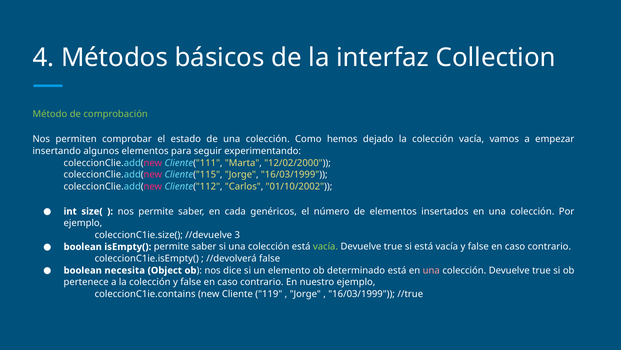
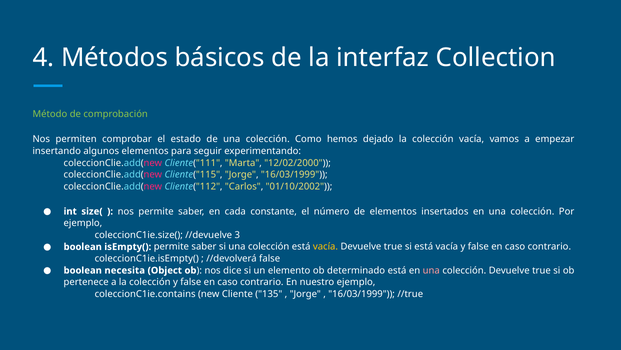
genéricos: genéricos -> constante (274, 211)
vacía colour: light green -> yellow (325, 246)
119: 119 -> 135 (269, 293)
